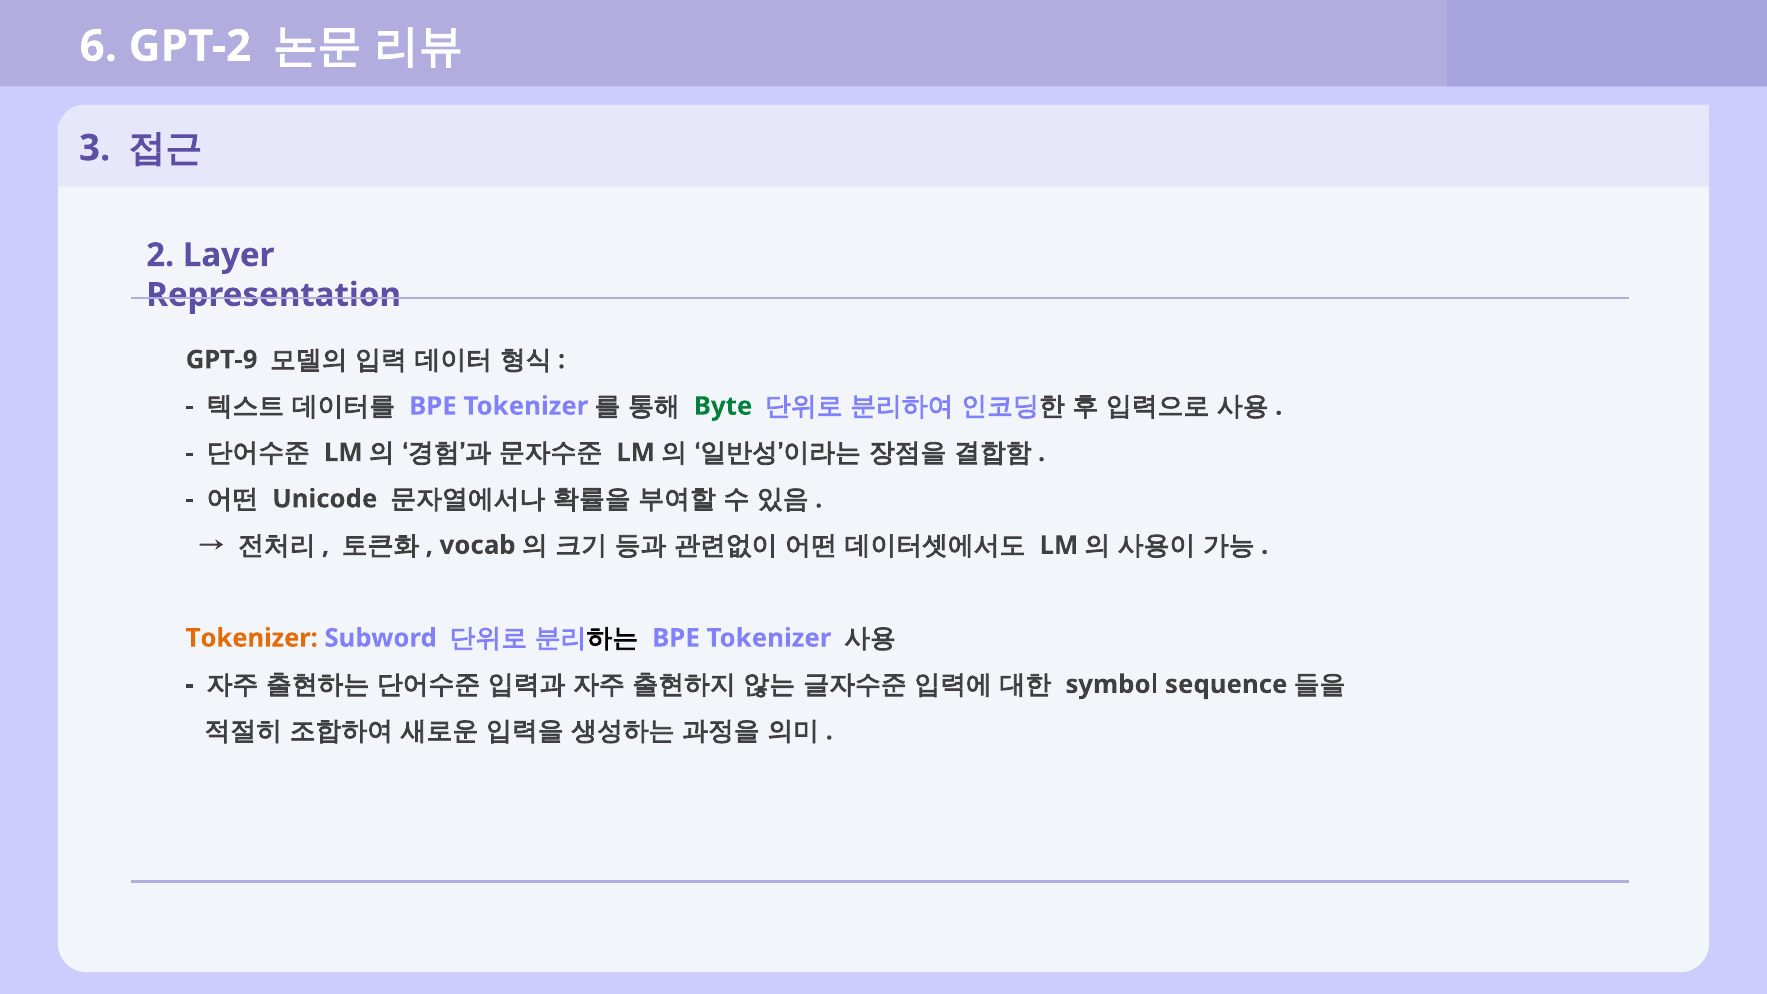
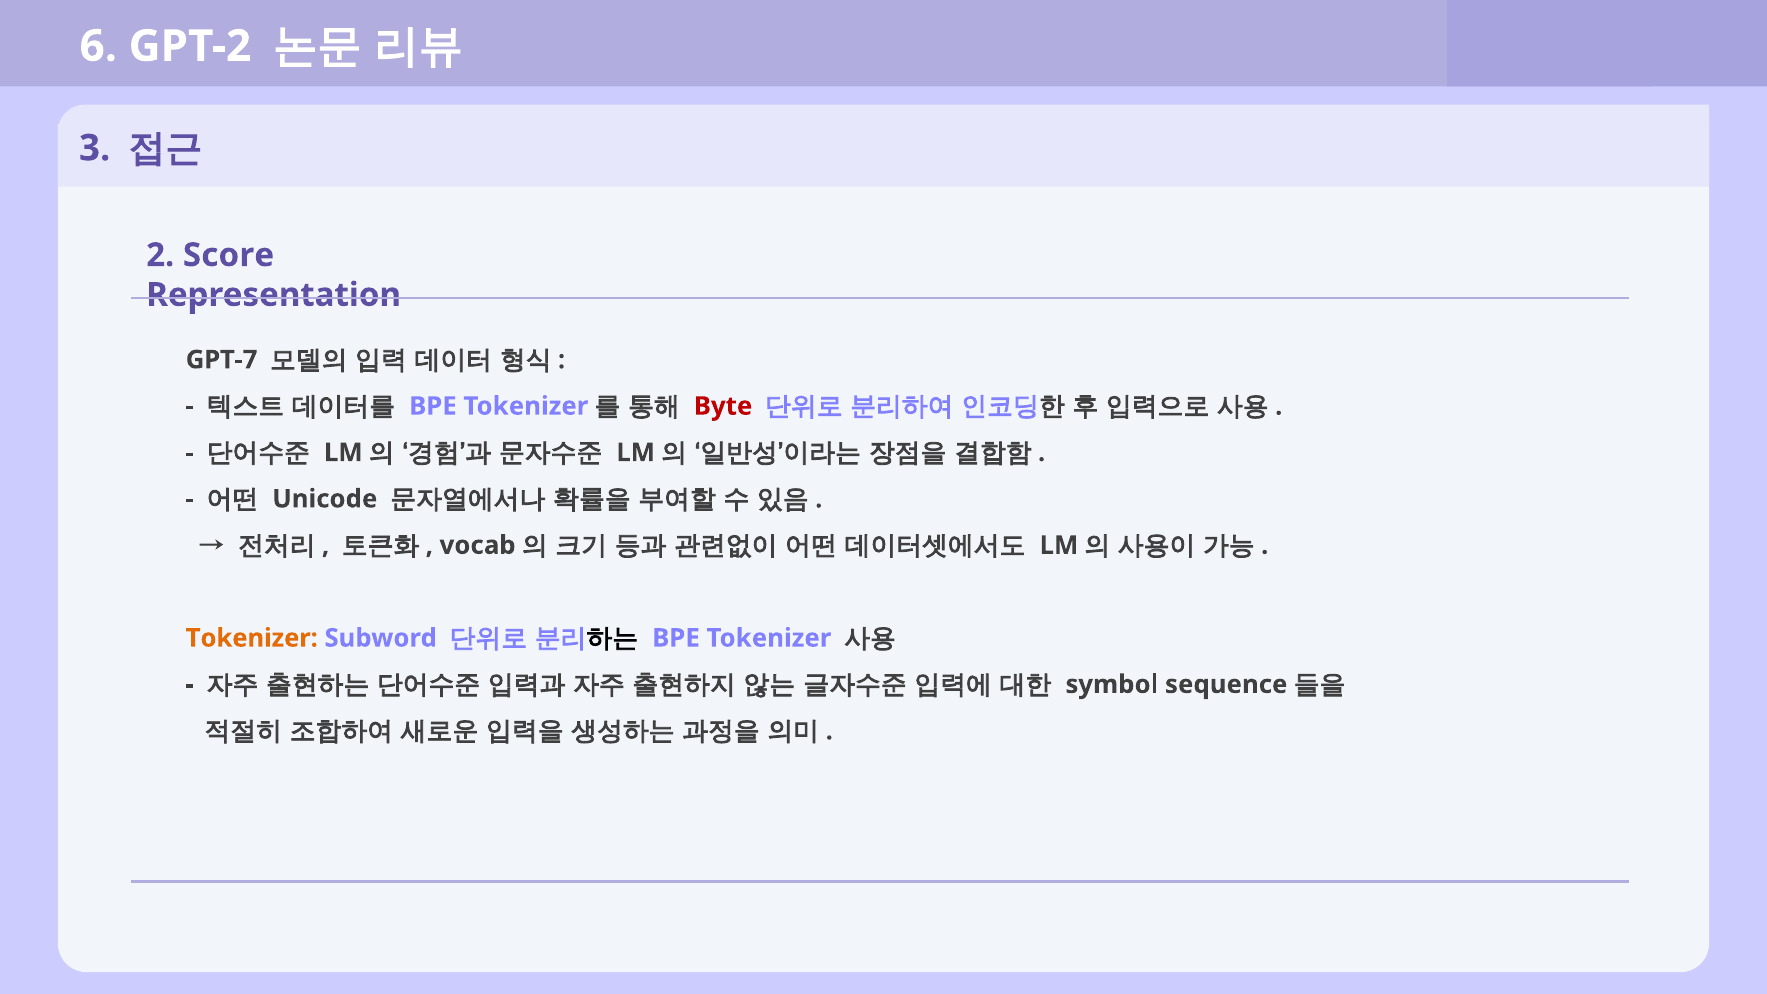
Layer: Layer -> Score (228, 255)
GPT-9: GPT-9 -> GPT-7 (222, 360)
Byte colour: green -> red (723, 406)
